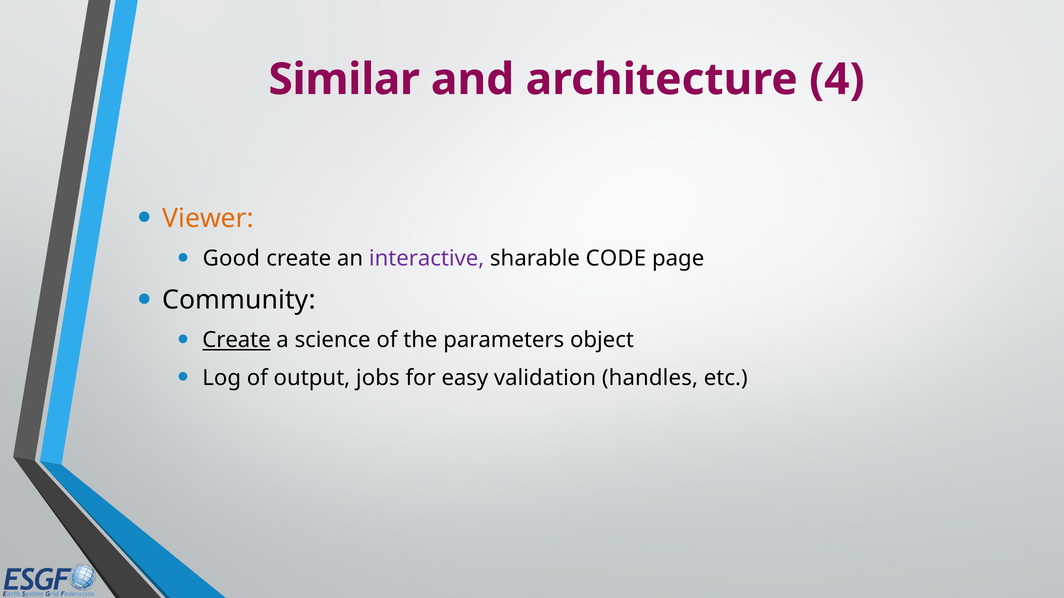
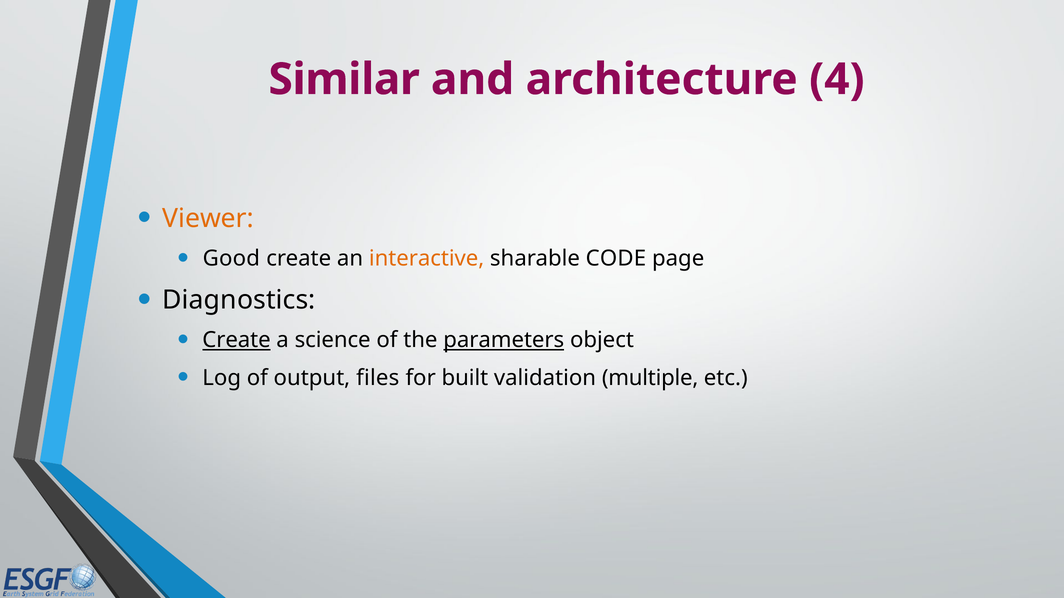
interactive colour: purple -> orange (427, 259)
Community: Community -> Diagnostics (239, 300)
parameters underline: none -> present (504, 340)
jobs: jobs -> files (378, 378)
easy: easy -> built (465, 378)
handles: handles -> multiple (650, 378)
